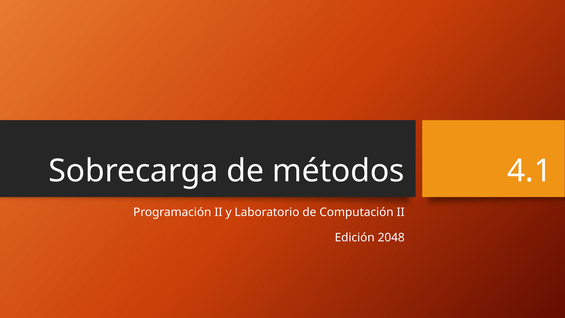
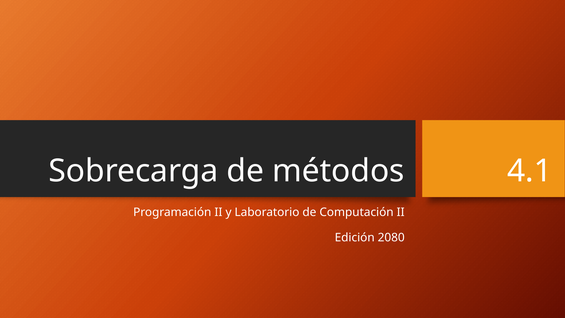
2048: 2048 -> 2080 (391, 237)
